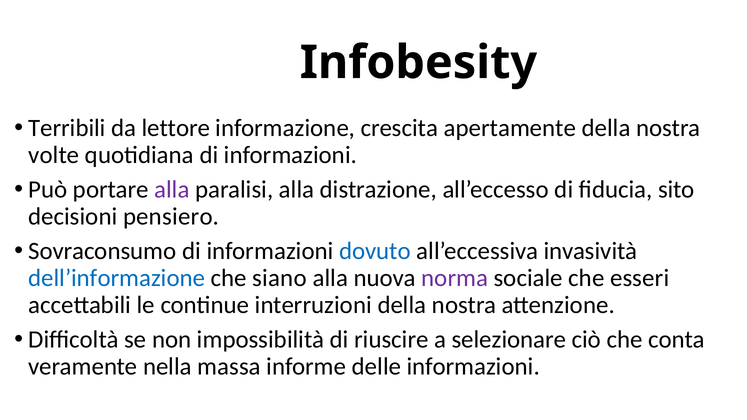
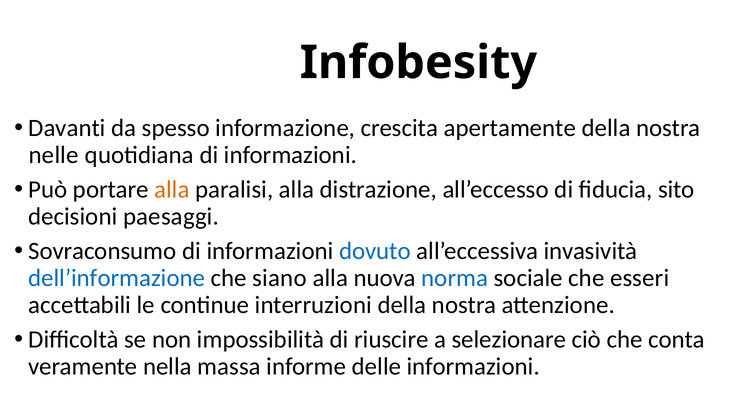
Terribili: Terribili -> Davanti (67, 128)
lettore: lettore -> spesso (176, 128)
volte: volte -> nelle (54, 155)
alla colour: purple -> orange (172, 190)
pensiero: pensiero -> paesaggi (171, 216)
norma colour: purple -> blue (455, 278)
